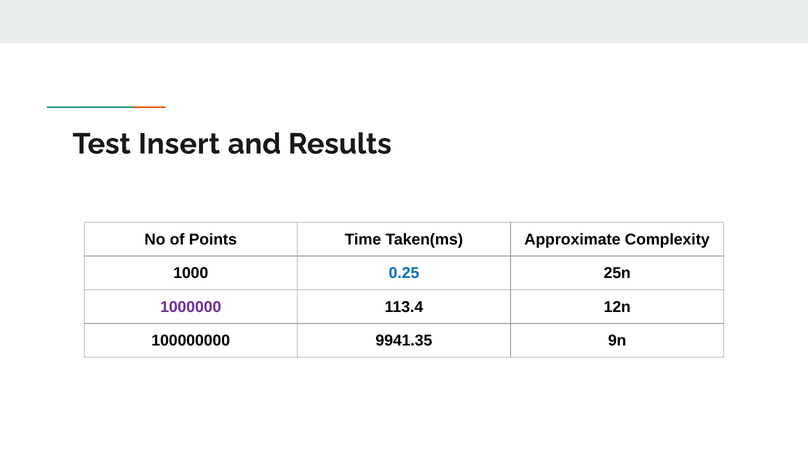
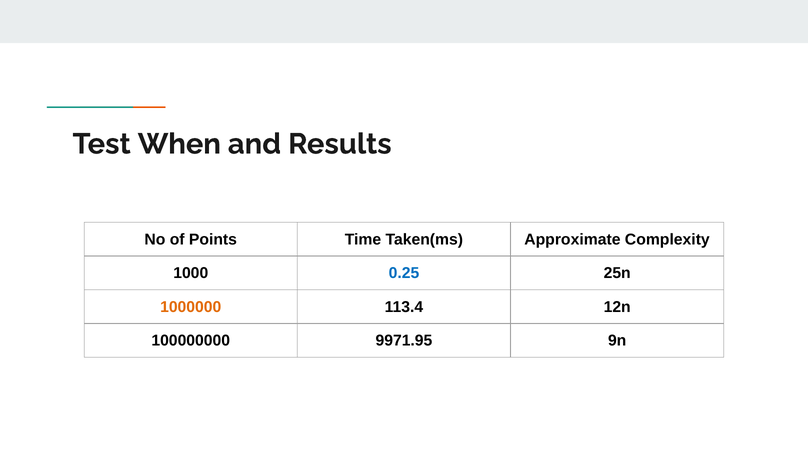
Insert: Insert -> When (179, 144)
1000000 colour: purple -> orange (191, 307)
9941.35: 9941.35 -> 9971.95 (404, 341)
